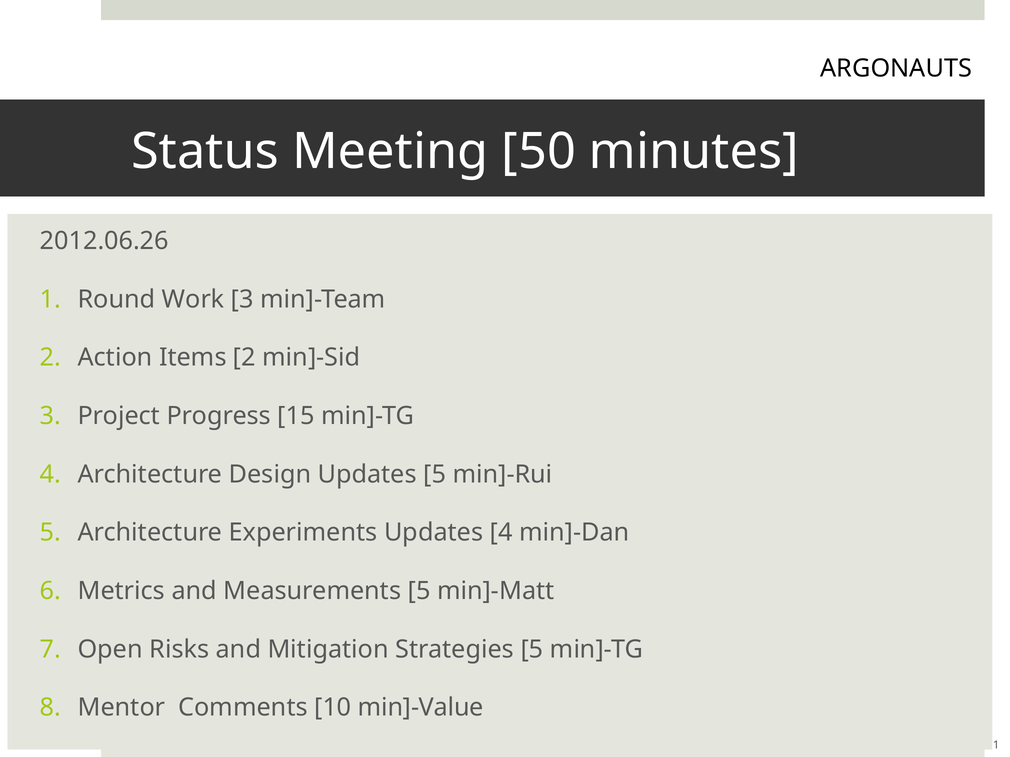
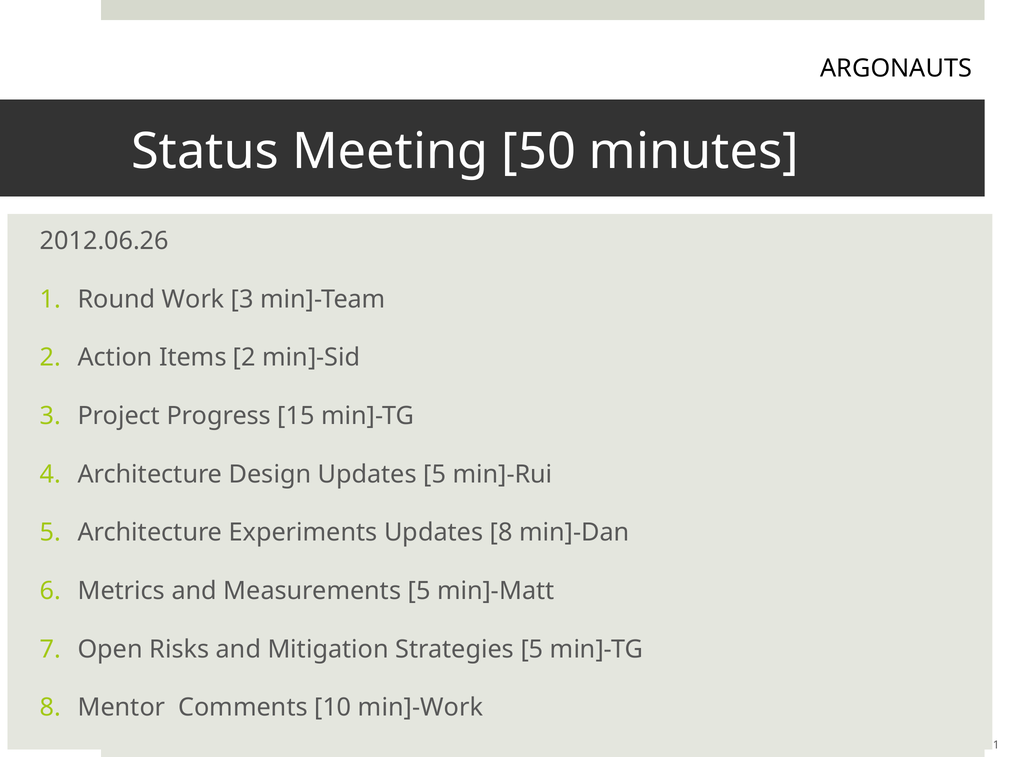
Updates 4: 4 -> 8 (501, 533)
min]-Value: min]-Value -> min]-Work (421, 708)
